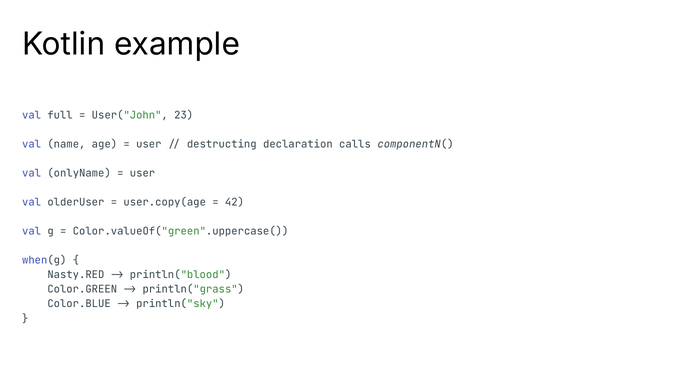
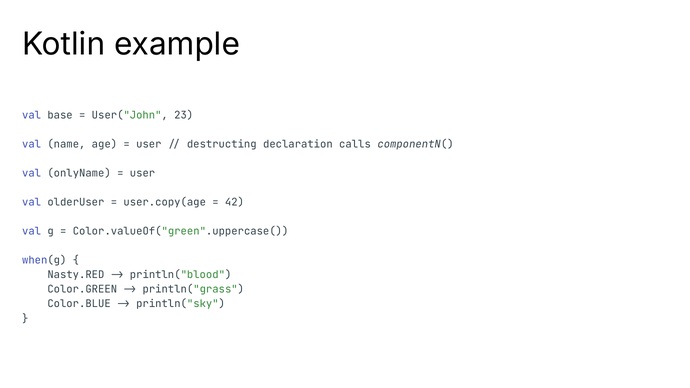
full: full -> base (60, 115)
